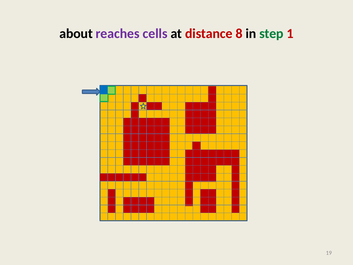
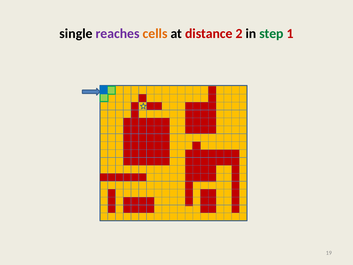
about: about -> single (76, 34)
cells colour: purple -> orange (155, 34)
8: 8 -> 2 (239, 34)
